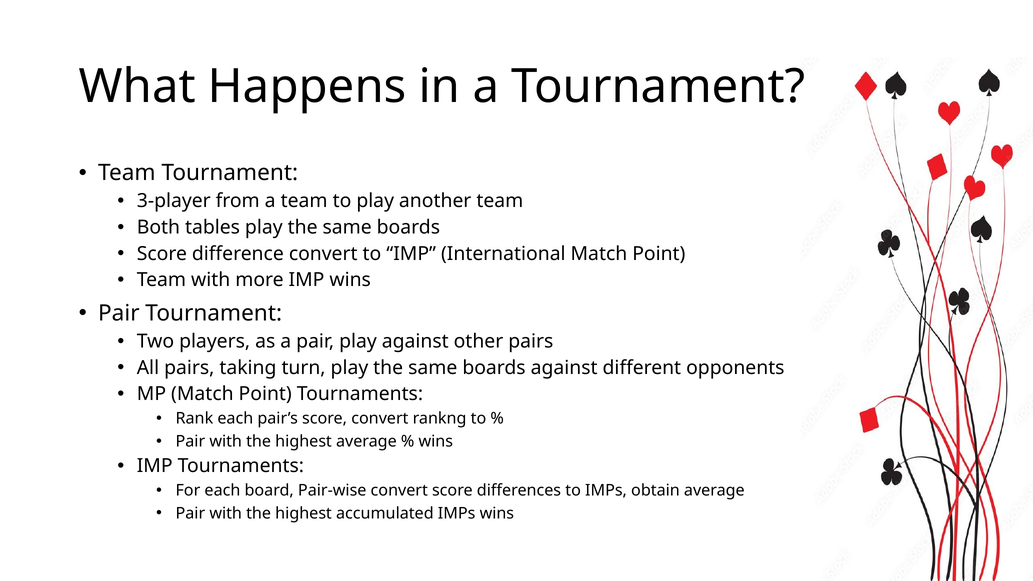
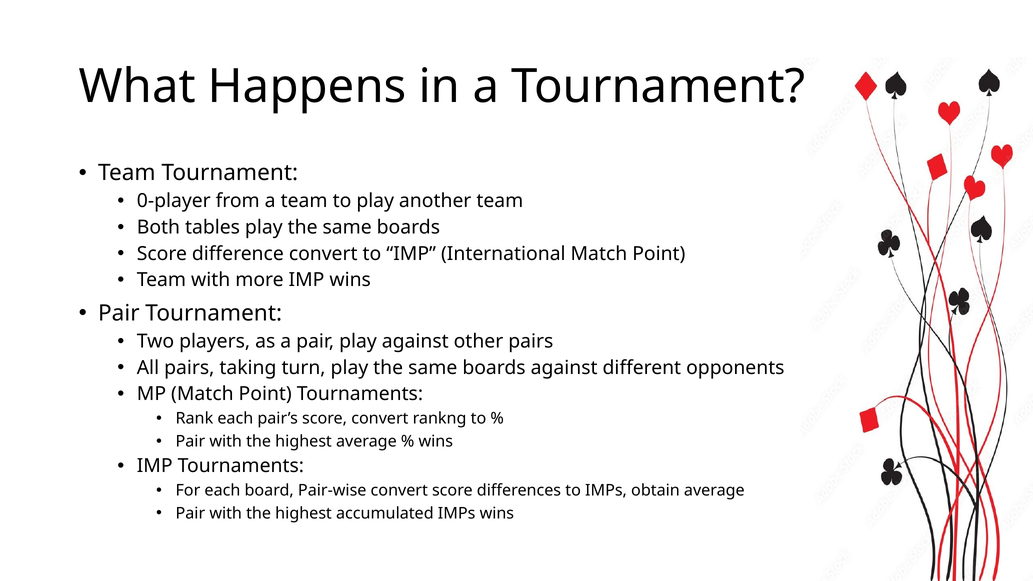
3-player: 3-player -> 0-player (174, 201)
